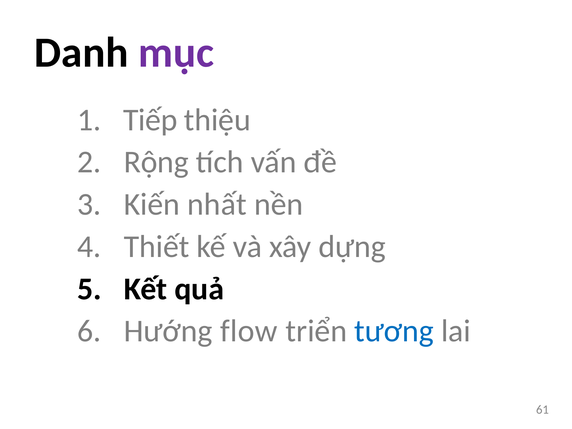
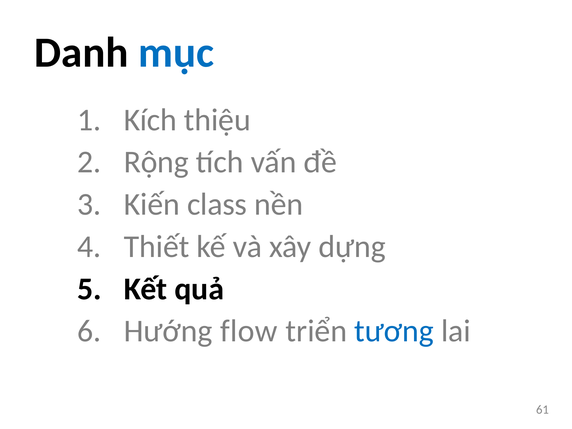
mục colour: purple -> blue (176, 53)
Tiếp: Tiếp -> Kích (150, 120)
nhất: nhất -> class (217, 204)
